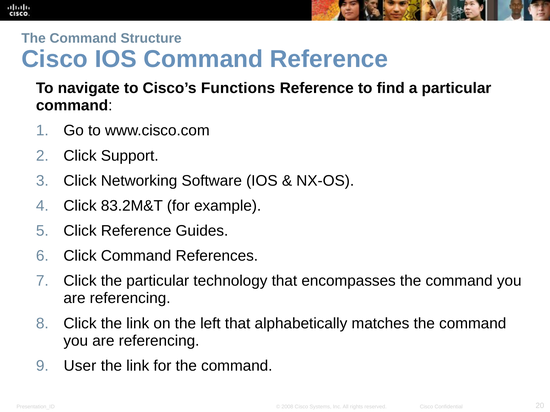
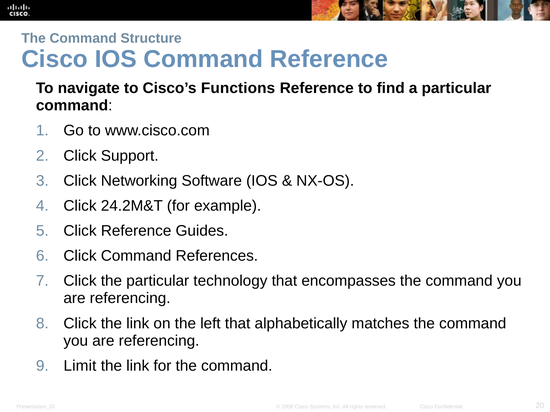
83.2M&T: 83.2M&T -> 24.2M&T (132, 206)
User: User -> Limit (80, 366)
